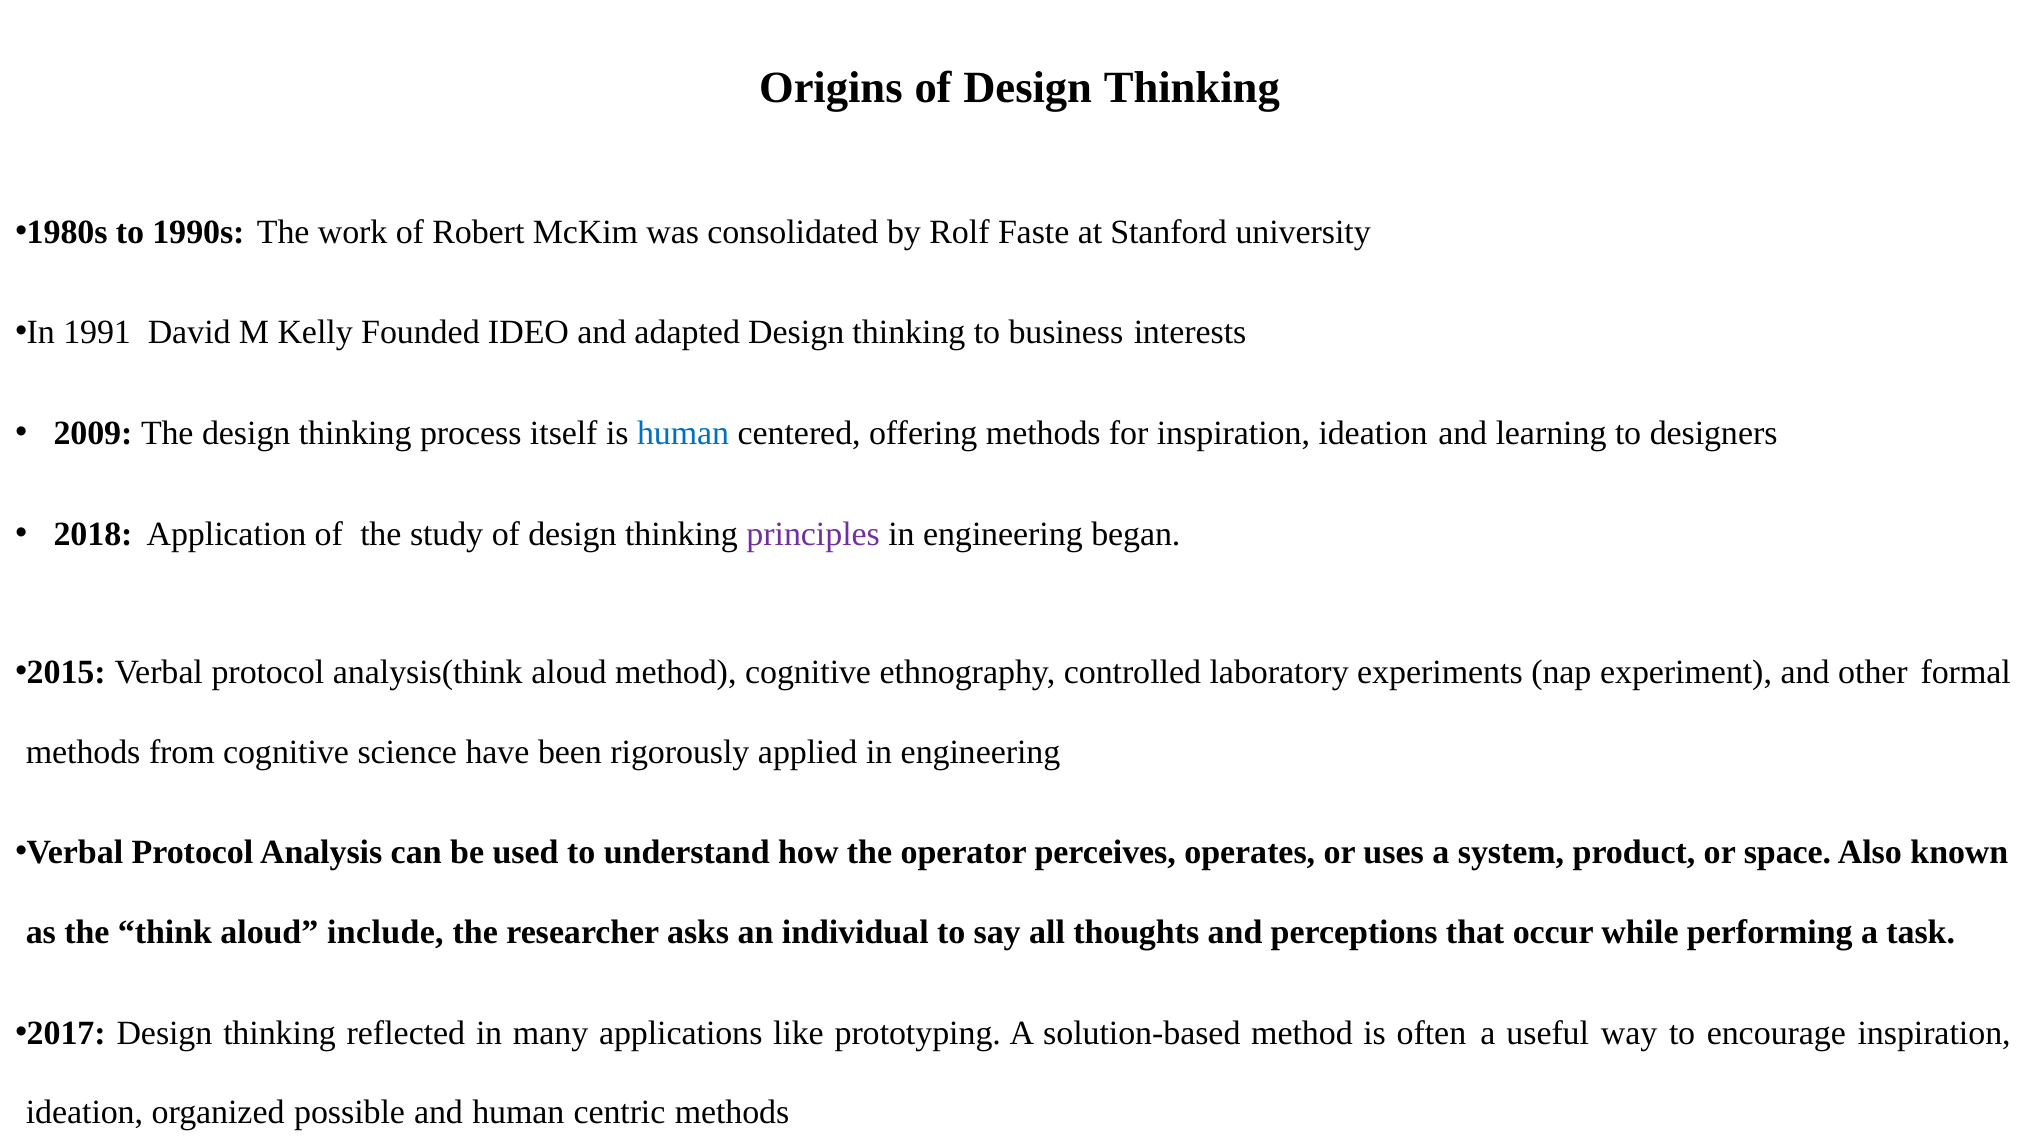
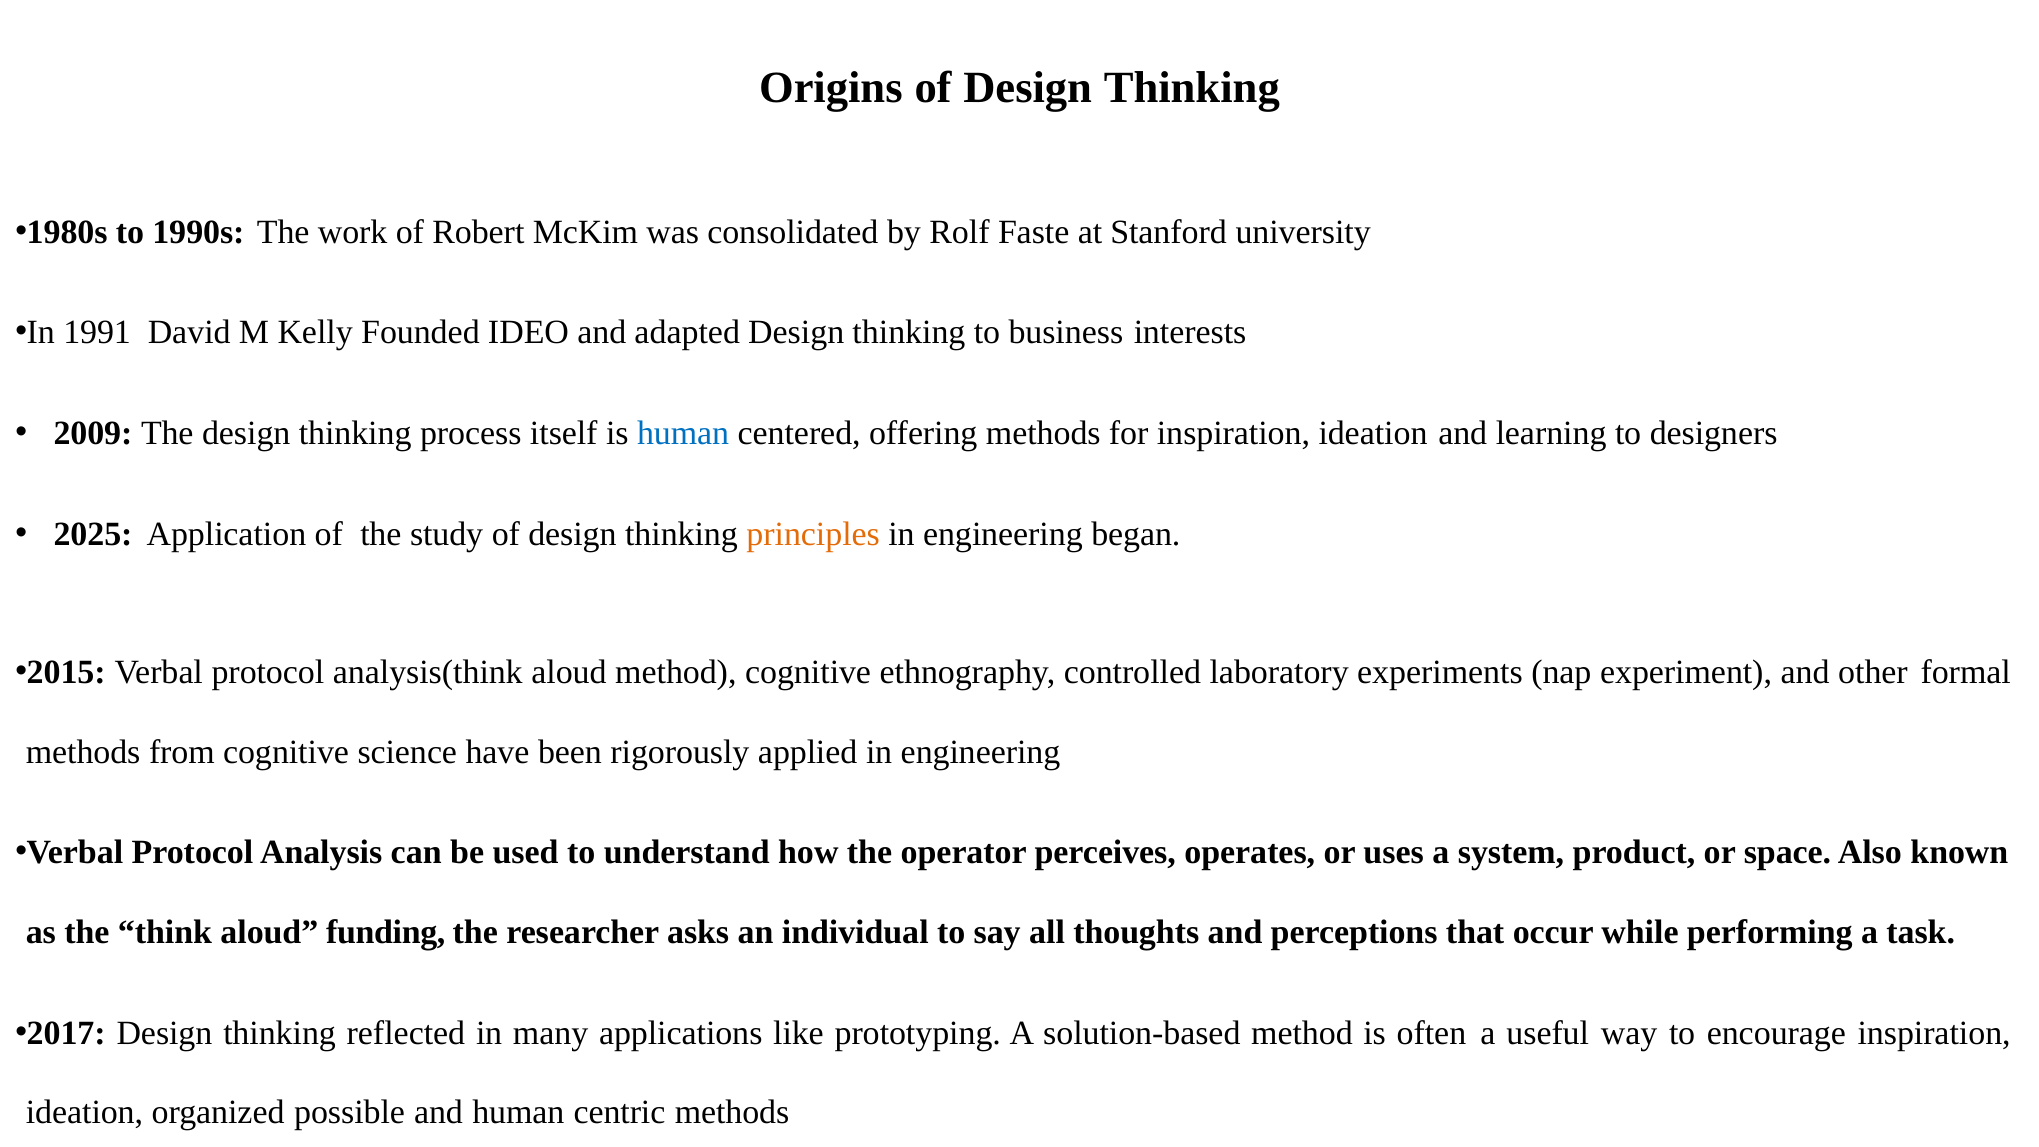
2018: 2018 -> 2025 (93, 534)
principles colour: purple -> orange (813, 534)
include: include -> funding (386, 932)
